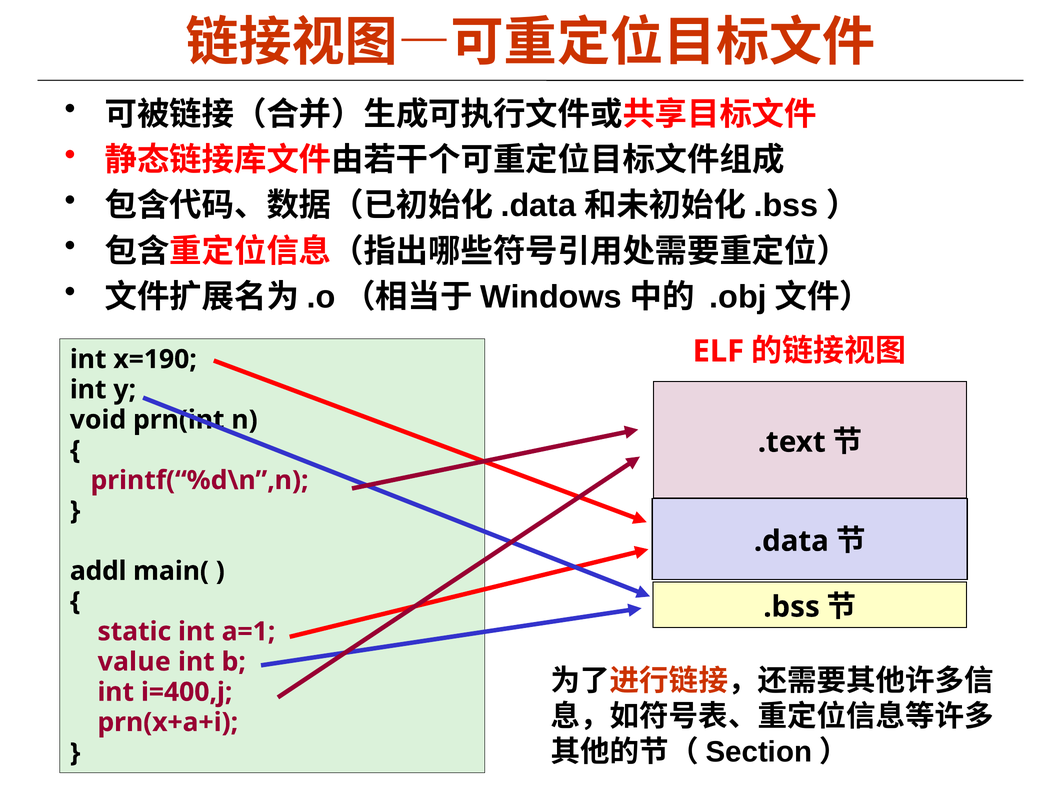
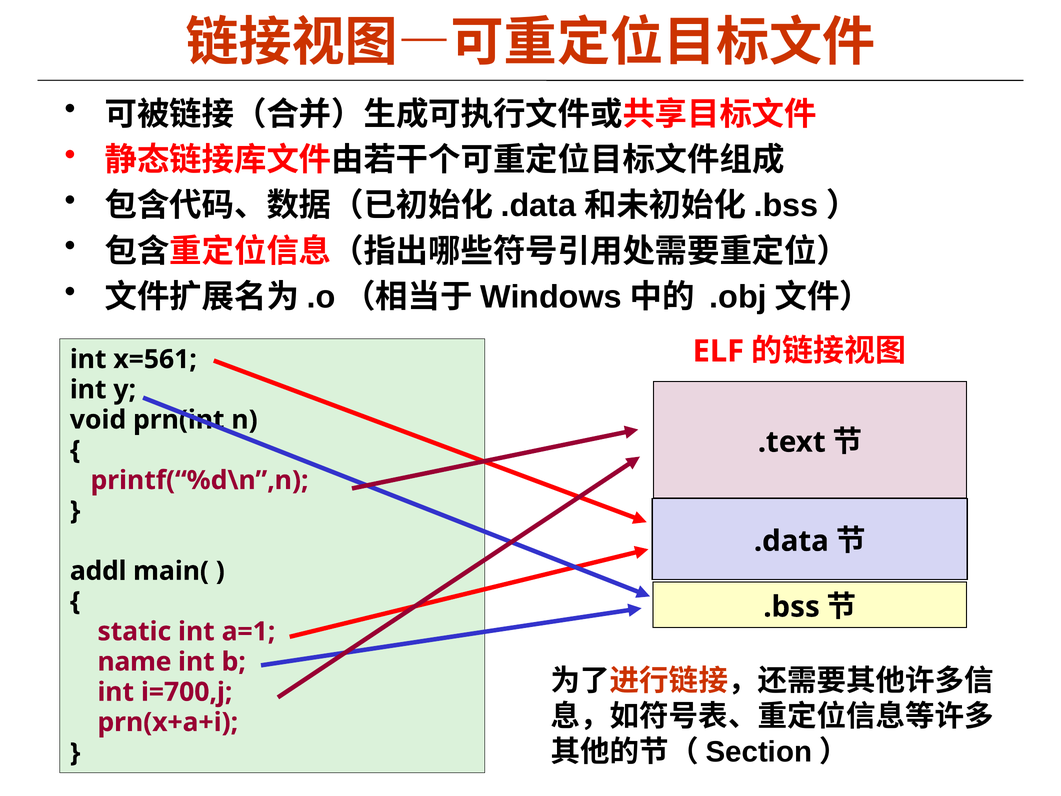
x=190: x=190 -> x=561 (155, 359)
value: value -> name (134, 662)
i=400,j: i=400,j -> i=700,j (187, 692)
